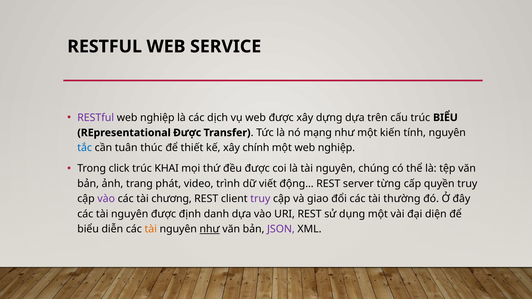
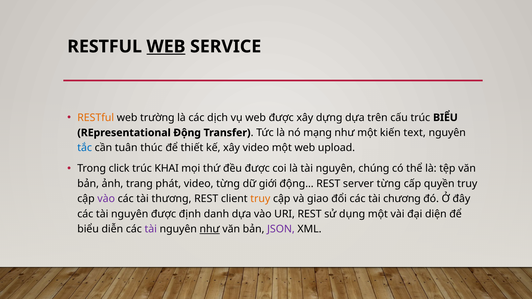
WEB underline: none -> present (166, 47)
RESTful colour: purple -> orange (96, 118)
nghiệp: nghiệp -> trường (157, 118)
Được: Được -> Động (187, 133)
tính: tính -> text (415, 133)
xây chính: chính -> video (256, 148)
một web nghiệp: nghiệp -> upload (336, 148)
video trình: trình -> từng (228, 184)
viết: viết -> giới (268, 184)
chương: chương -> thương (171, 199)
truy colour: purple -> orange (260, 199)
thường: thường -> chương (402, 199)
tài colour: orange -> purple (151, 229)
